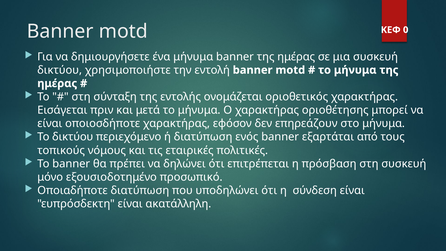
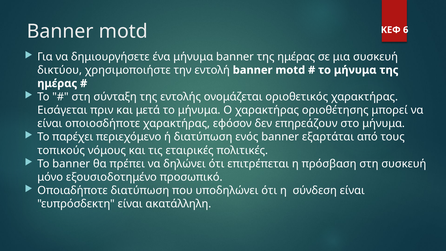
0: 0 -> 6 (406, 30)
Το δικτύου: δικτύου -> παρέχει (73, 137)
